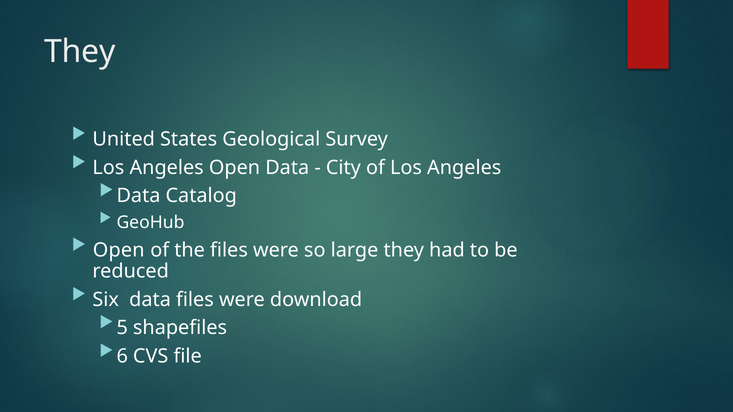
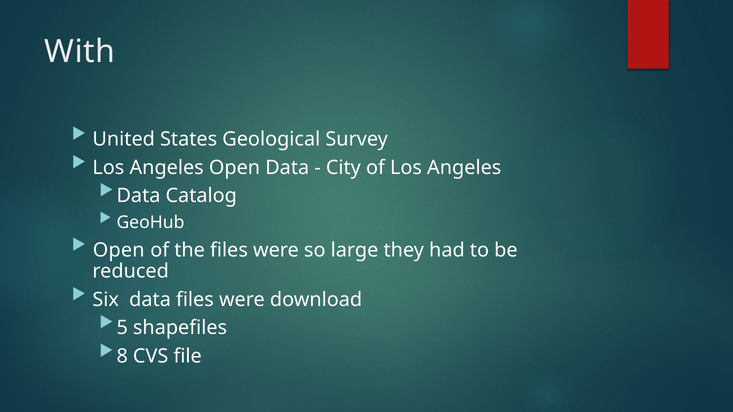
They: They -> With (80, 51)
6: 6 -> 8 (122, 356)
